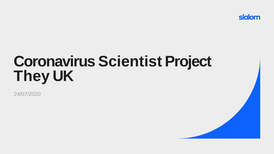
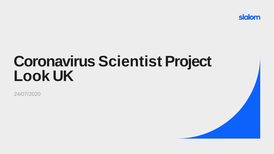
They: They -> Look (32, 76)
